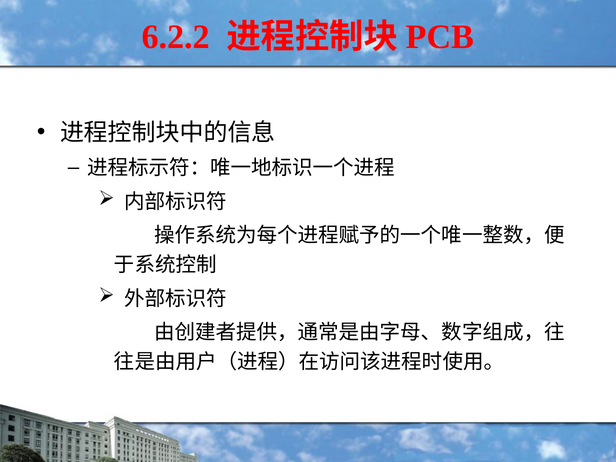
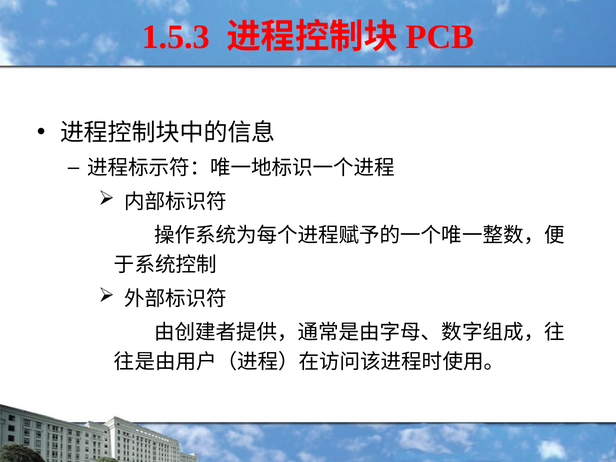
6.2.2: 6.2.2 -> 1.5.3 (176, 37)
